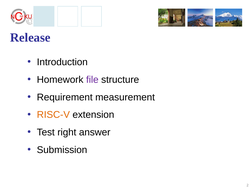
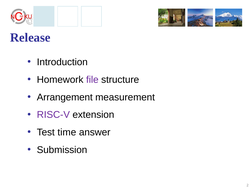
Requirement: Requirement -> Arrangement (65, 97)
RISC-V colour: orange -> purple (53, 115)
right: right -> time (67, 132)
